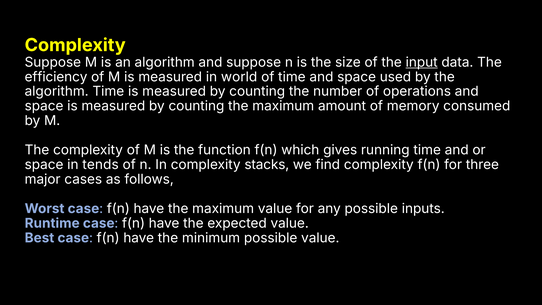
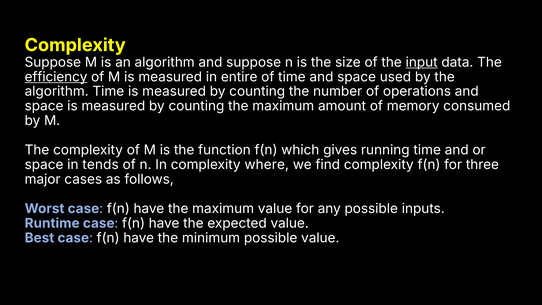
efficiency underline: none -> present (56, 77)
world: world -> entire (239, 77)
stacks: stacks -> where (267, 165)
